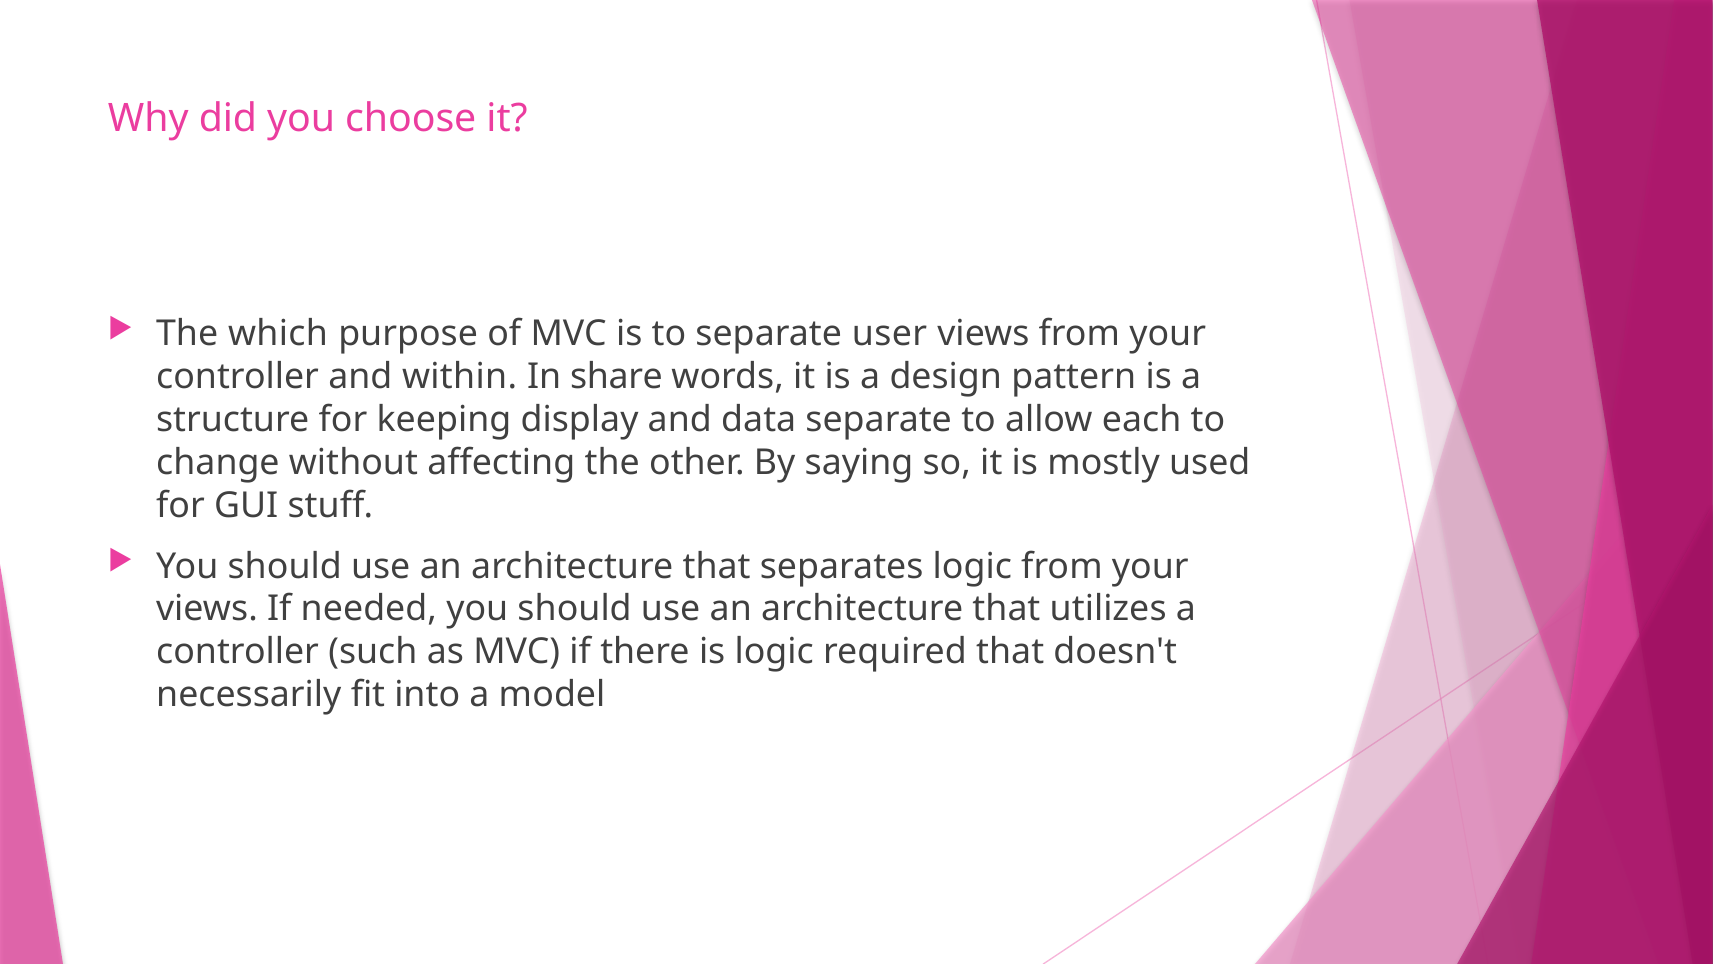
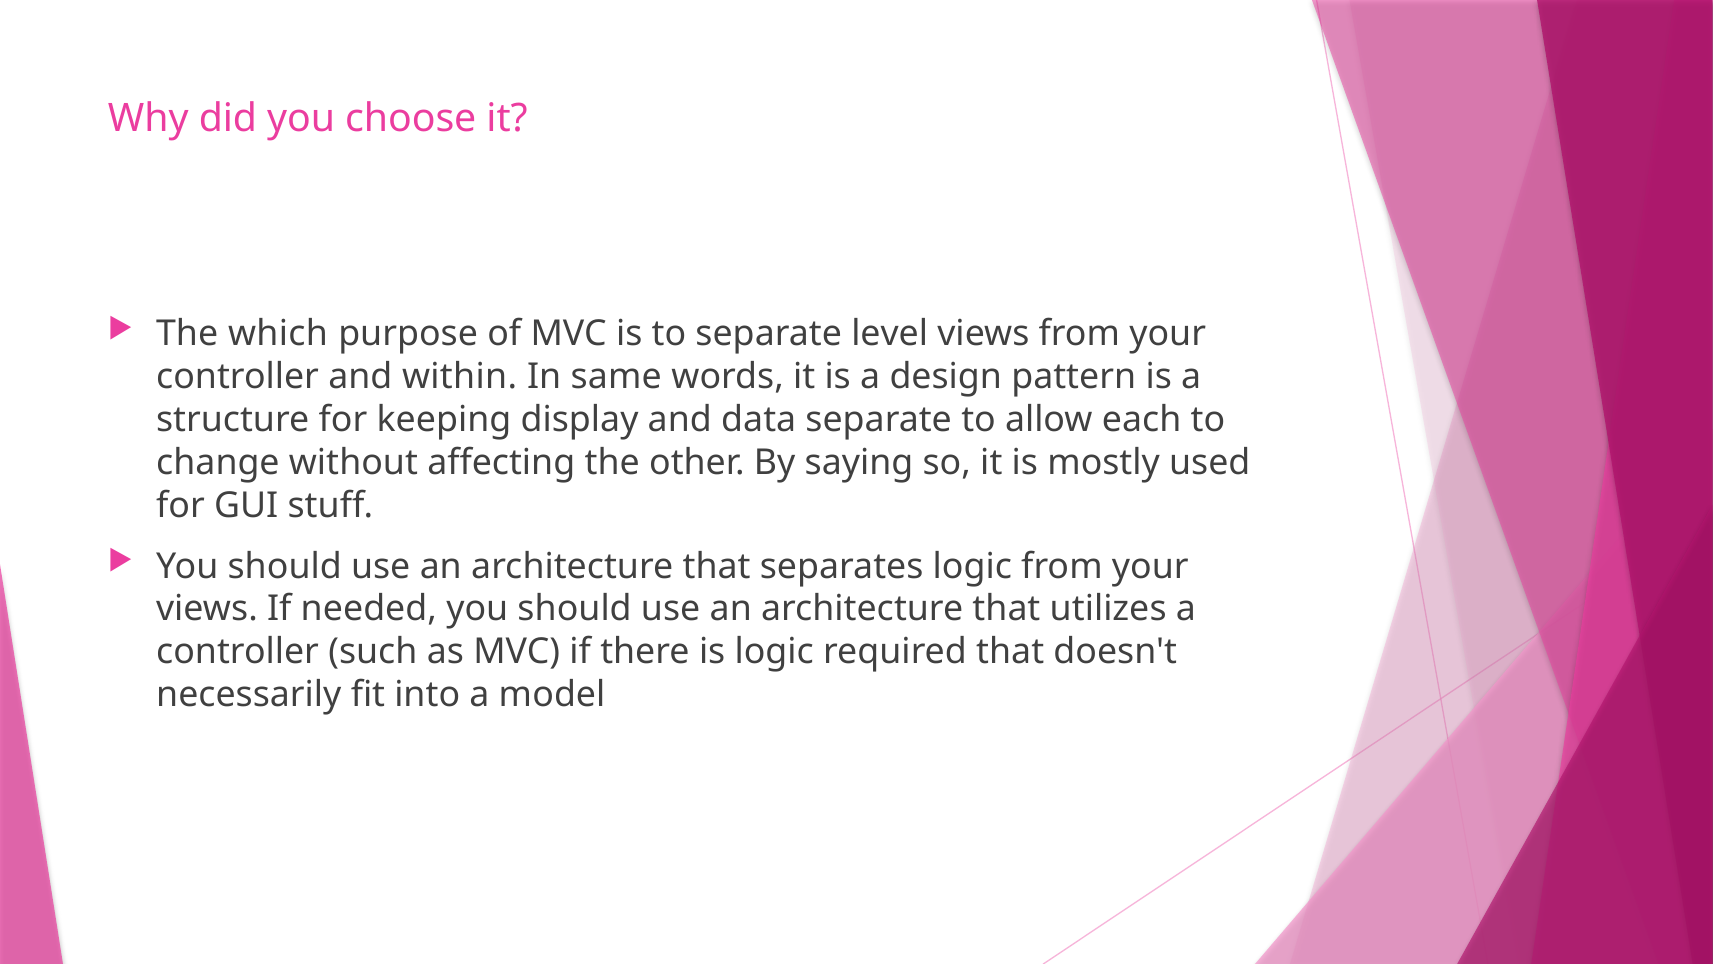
user: user -> level (890, 334)
share: share -> same (616, 377)
